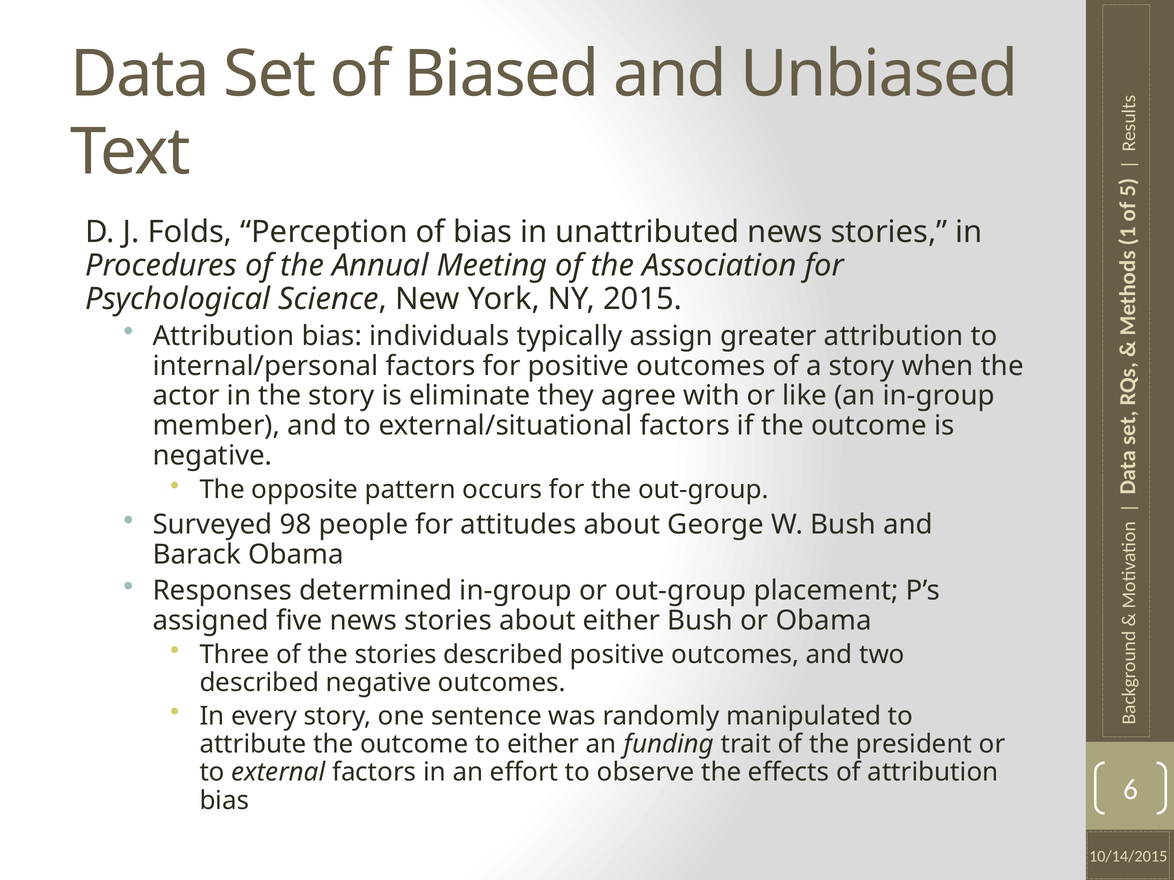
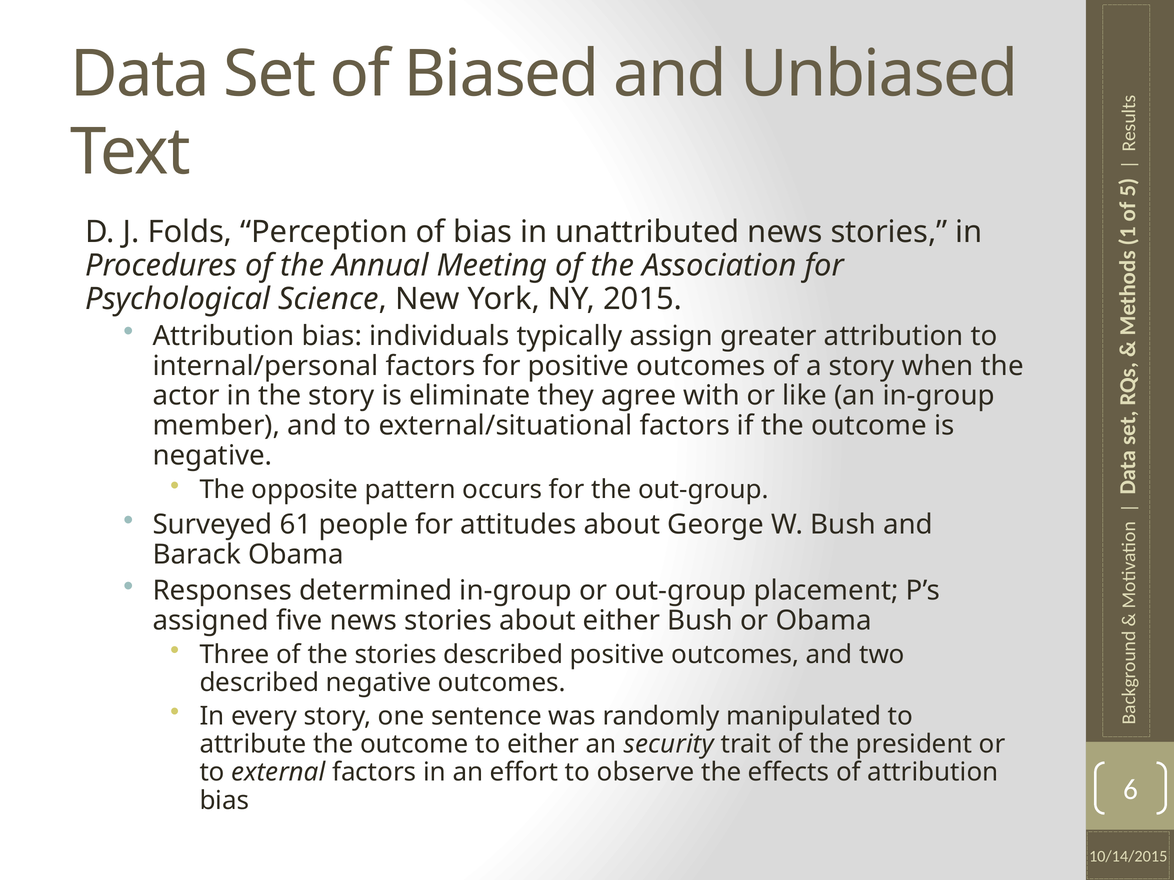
98: 98 -> 61 (296, 525)
funding: funding -> security (669, 745)
